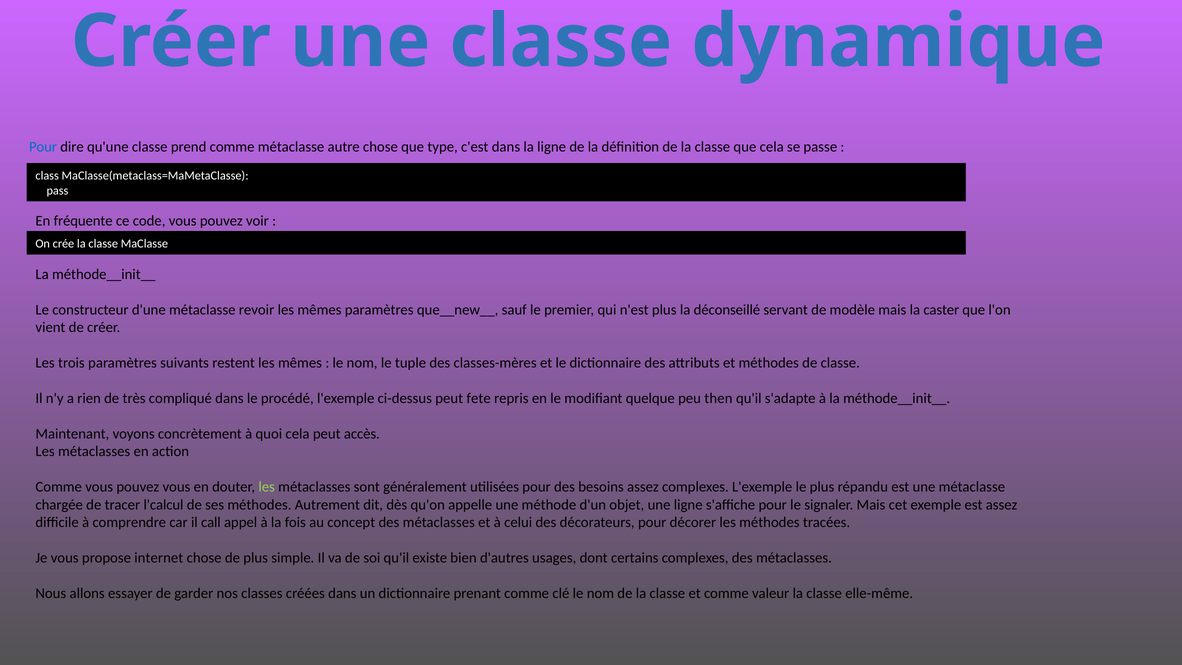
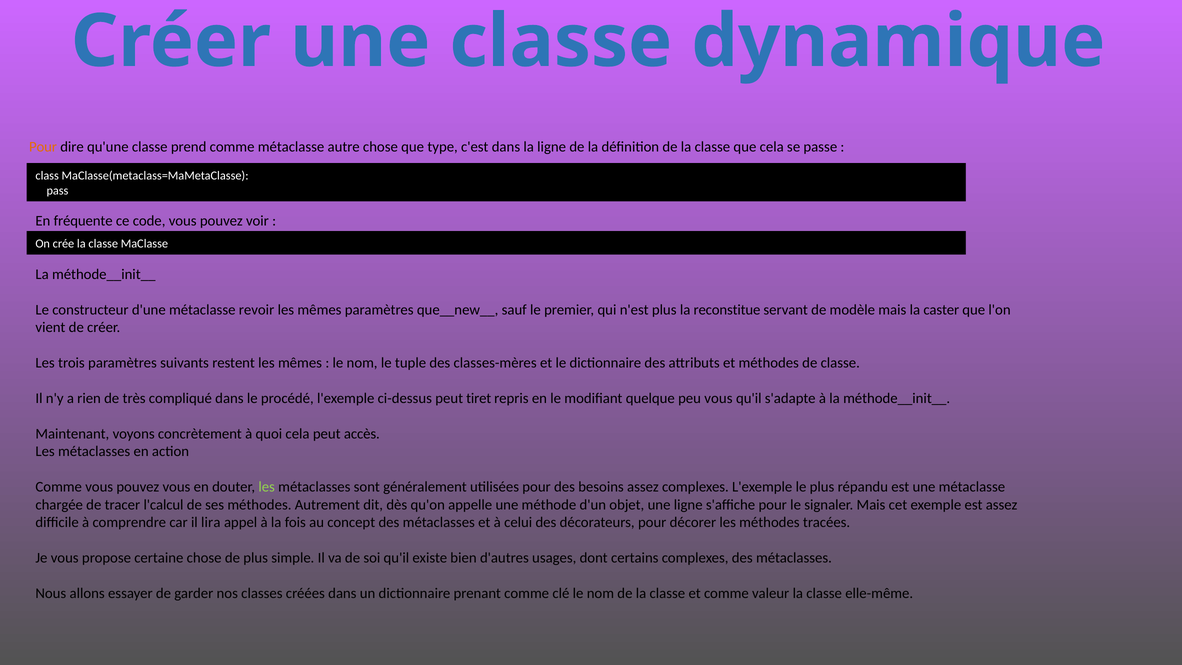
Pour colour: blue -> orange (43, 147)
déconseillé: déconseillé -> reconstitue (727, 310)
fete: fete -> tiret (479, 398)
peu then: then -> vous (718, 398)
call: call -> lira (211, 522)
internet: internet -> certaine (159, 558)
